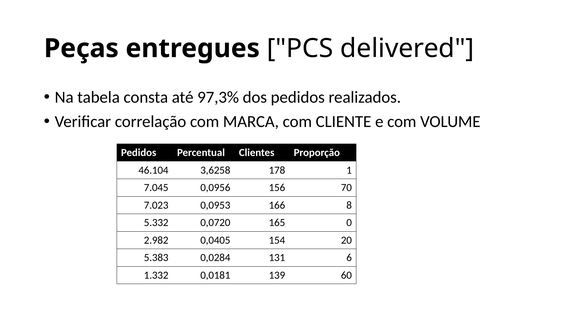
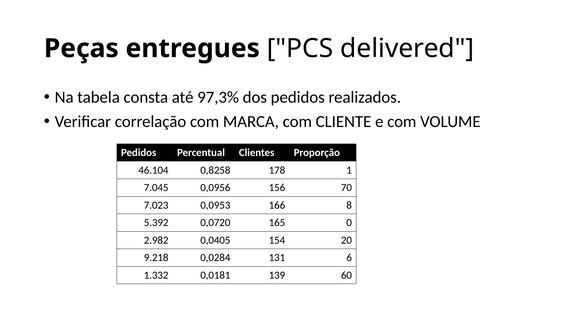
3,6258: 3,6258 -> 0,8258 (215, 170)
5.332: 5.332 -> 5.392 (156, 223)
5.383: 5.383 -> 9.218 (156, 258)
